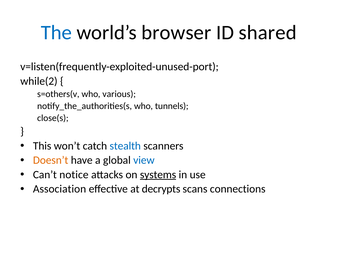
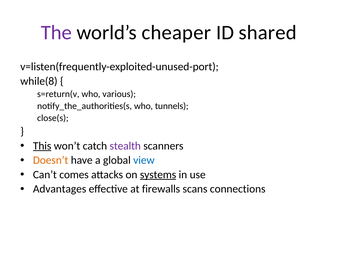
The colour: blue -> purple (56, 33)
browser: browser -> cheaper (176, 33)
while(2: while(2 -> while(8 (39, 81)
s=others(v: s=others(v -> s=return(v (58, 94)
This underline: none -> present (42, 146)
stealth colour: blue -> purple (125, 146)
notice: notice -> comes (74, 175)
Association: Association -> Advantages (60, 189)
decrypts: decrypts -> firewalls (161, 189)
